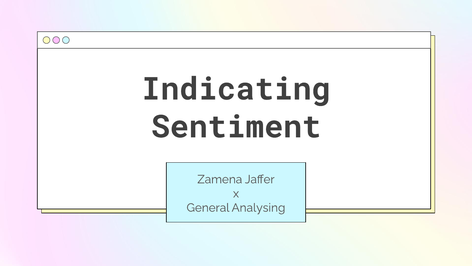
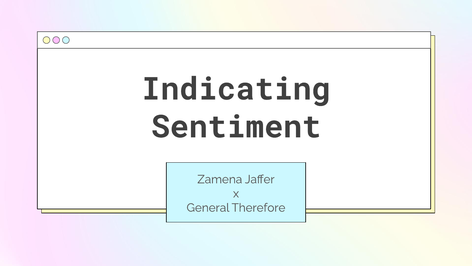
Analysing: Analysing -> Therefore (259, 207)
